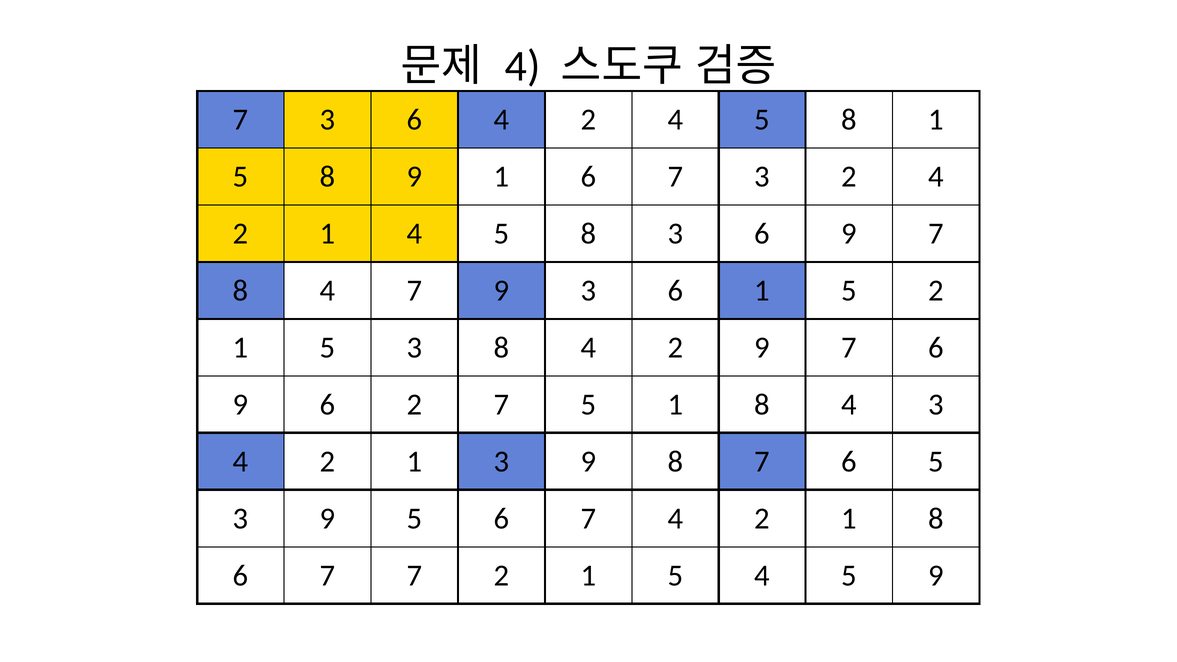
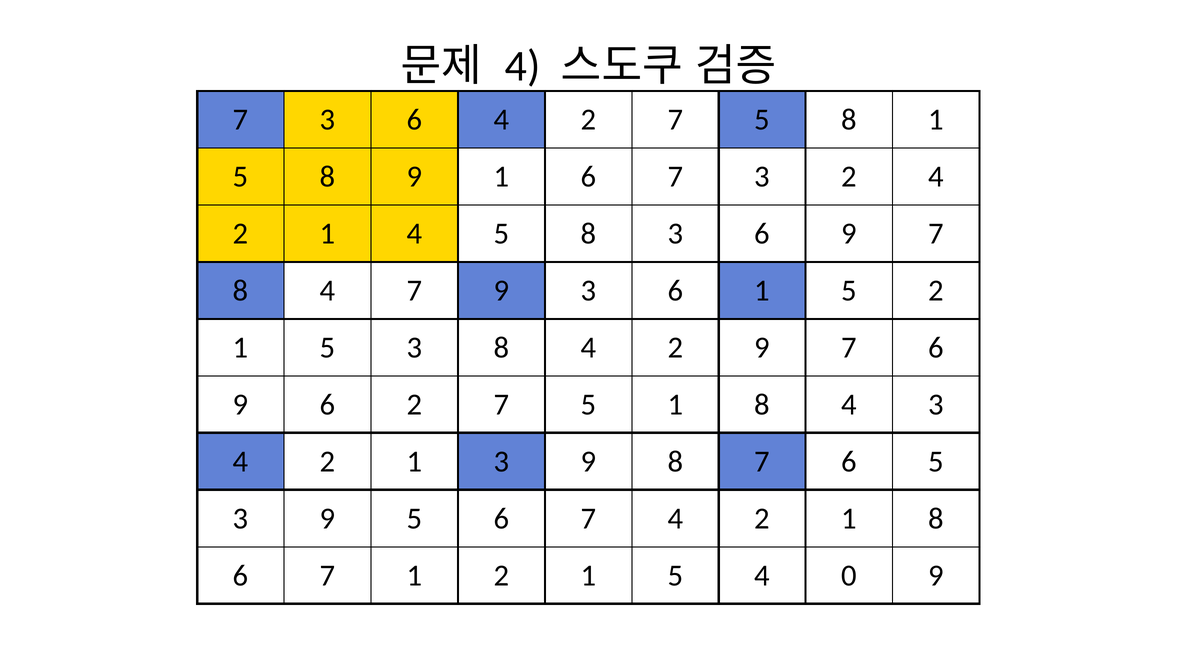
4 2 4: 4 -> 7 (675, 120)
7 7: 7 -> 1 (415, 576)
5 4 5: 5 -> 0 (849, 576)
